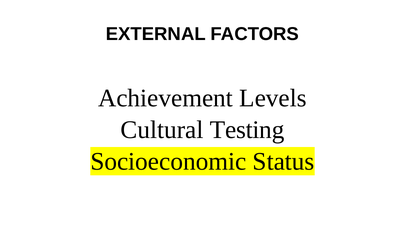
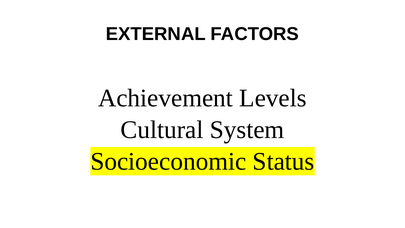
Testing: Testing -> System (247, 130)
